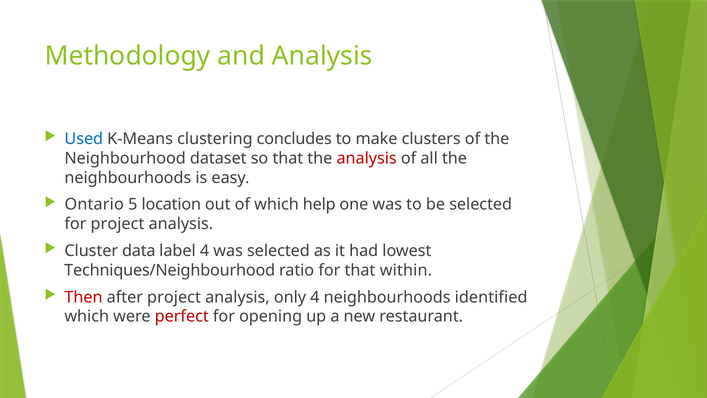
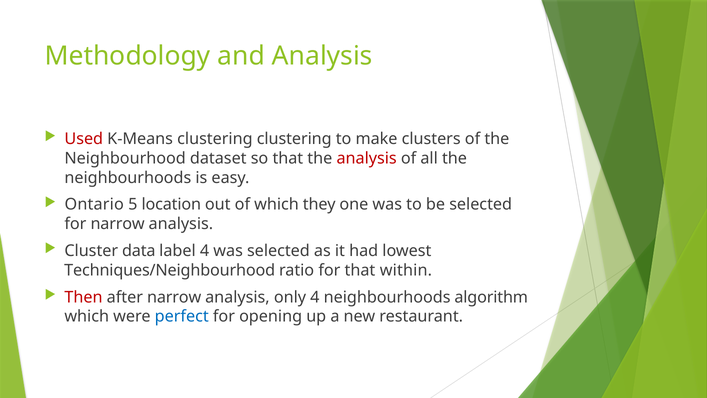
Used colour: blue -> red (84, 139)
clustering concludes: concludes -> clustering (294, 139)
help: help -> they (319, 204)
for project: project -> narrow (118, 224)
after project: project -> narrow (174, 297)
identified: identified -> algorithm (491, 297)
perfect colour: red -> blue (182, 316)
